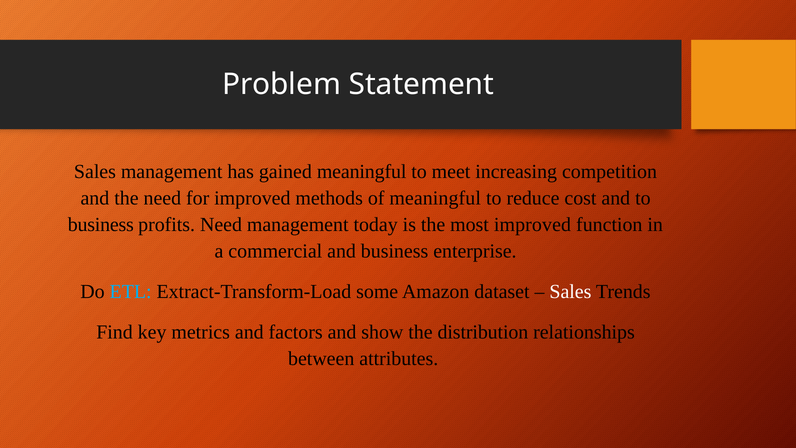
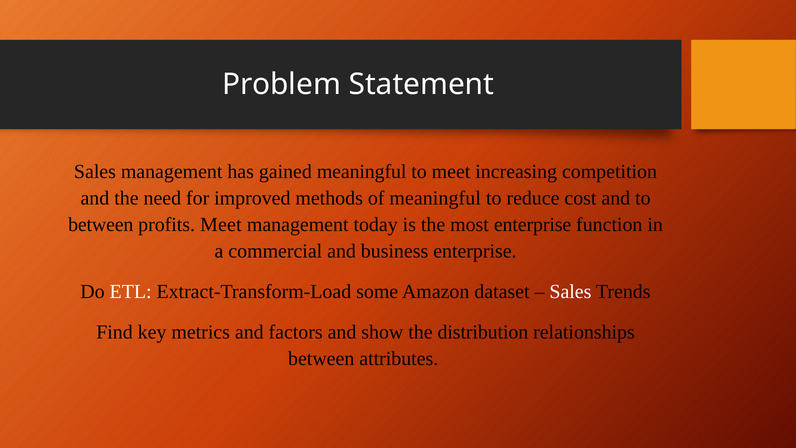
business: business -> between (101, 224)
profits Need: Need -> Meet (221, 224)
most improved: improved -> enterprise (533, 224)
ETL colour: light blue -> white (131, 292)
